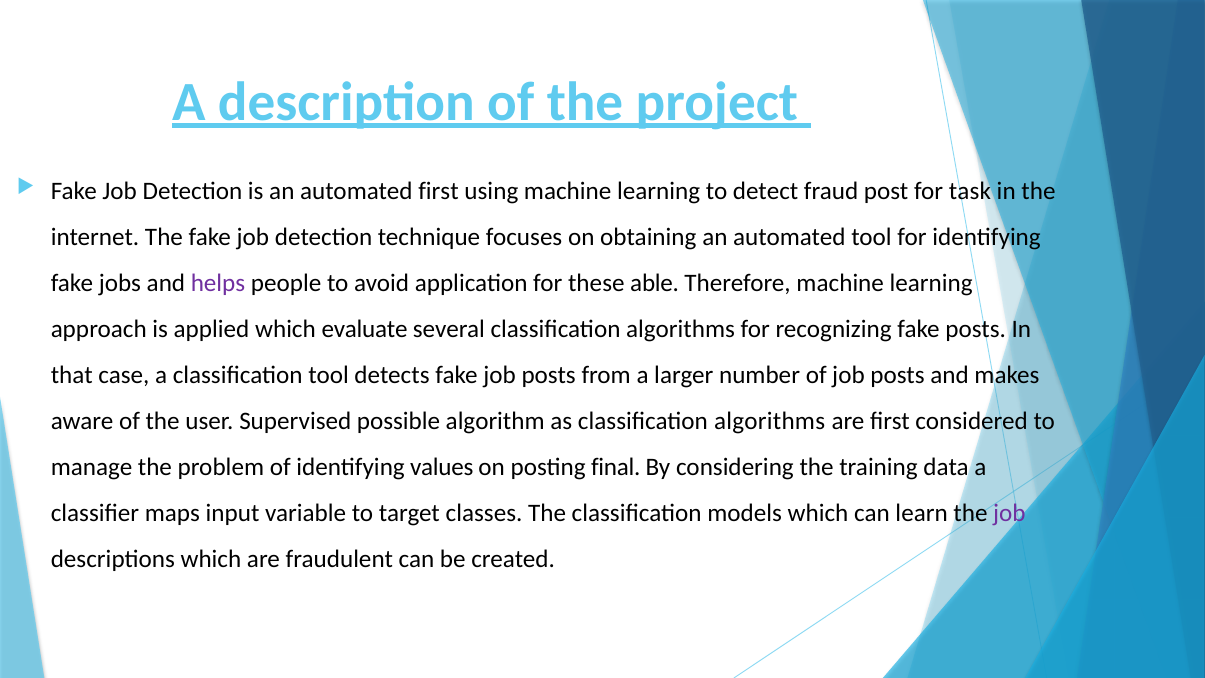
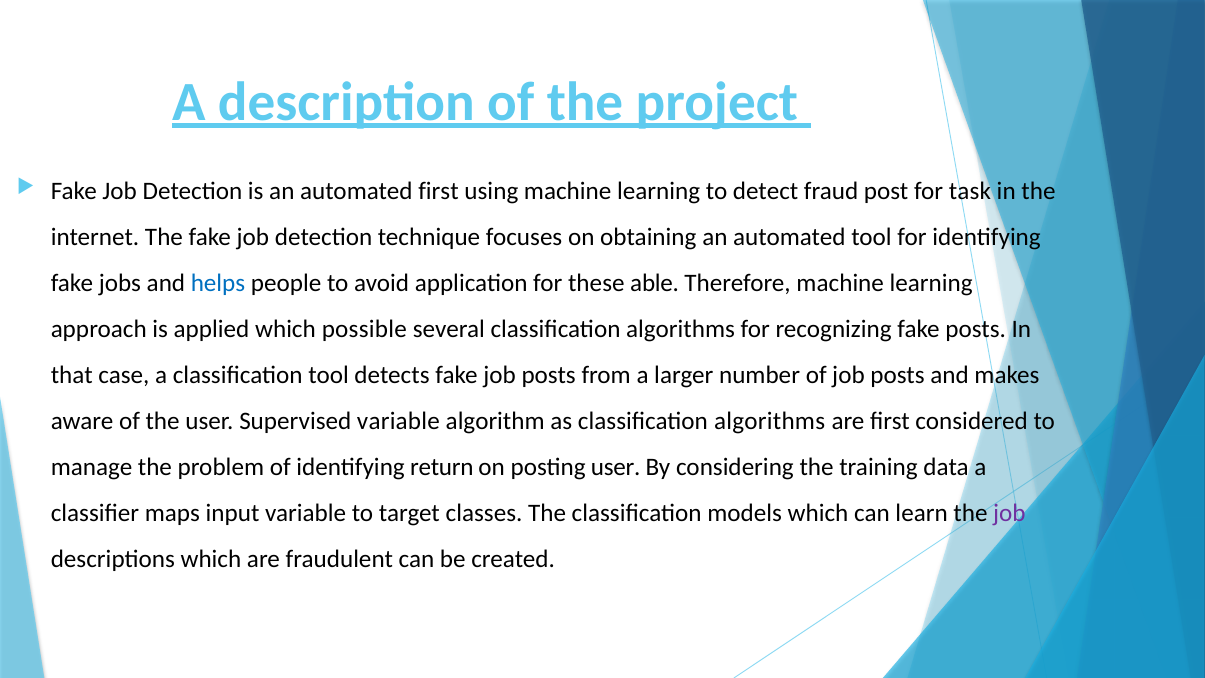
helps colour: purple -> blue (218, 283)
evaluate: evaluate -> possible (364, 329)
Supervised possible: possible -> variable (398, 421)
values: values -> return (442, 467)
posting final: final -> user (616, 467)
